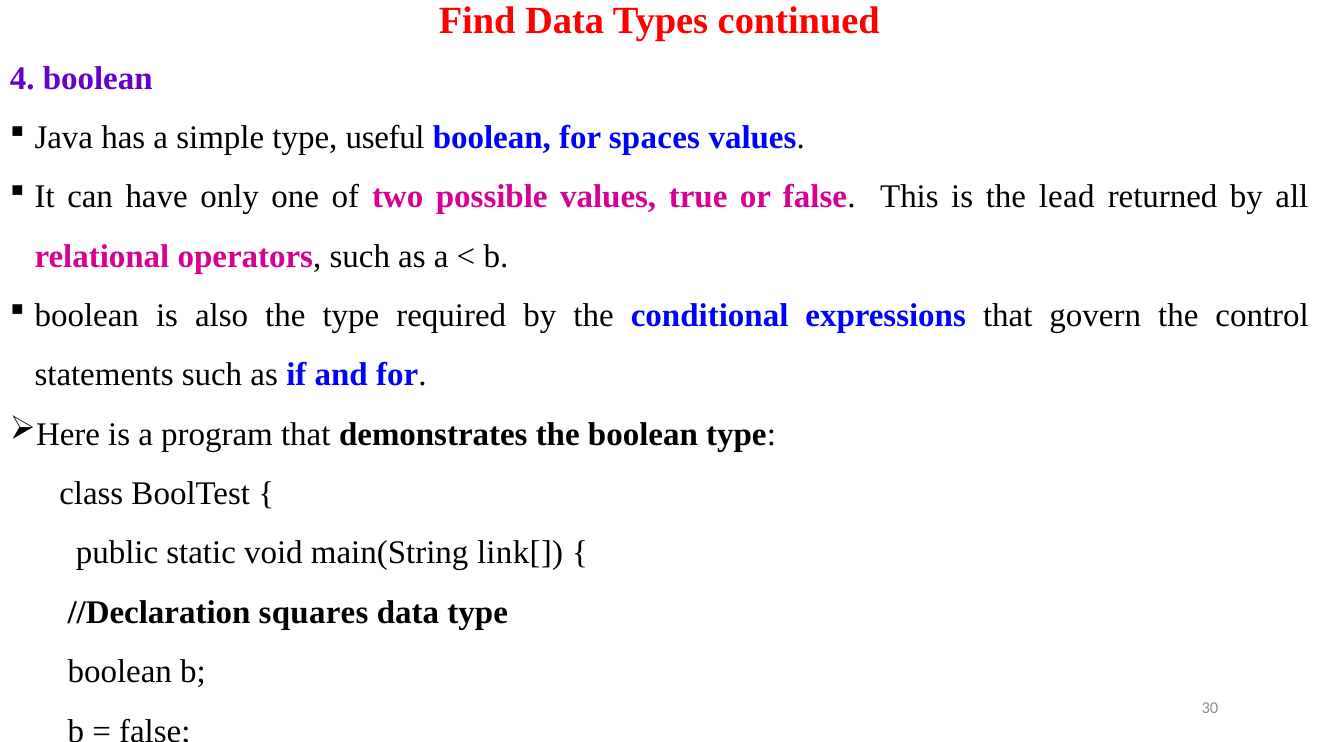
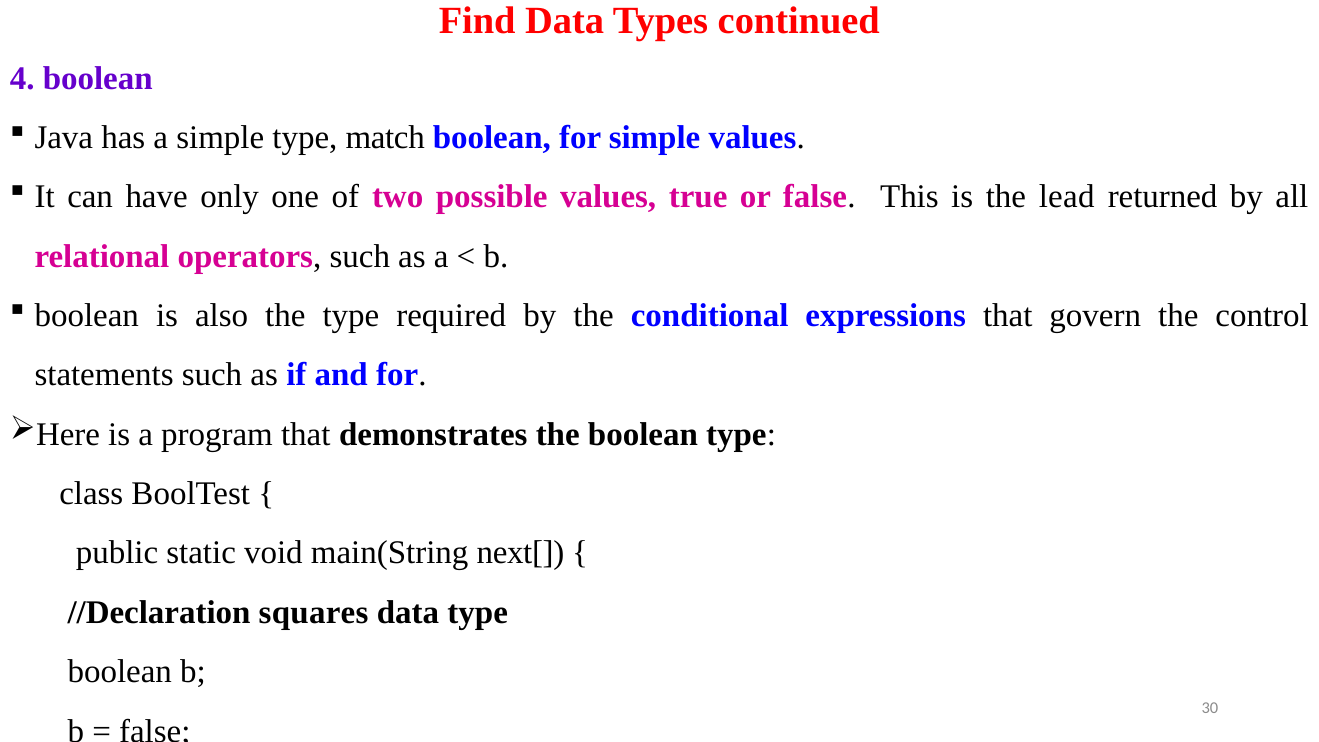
useful: useful -> match (385, 138)
for spaces: spaces -> simple (655, 138)
link[: link[ -> next[ (520, 553)
